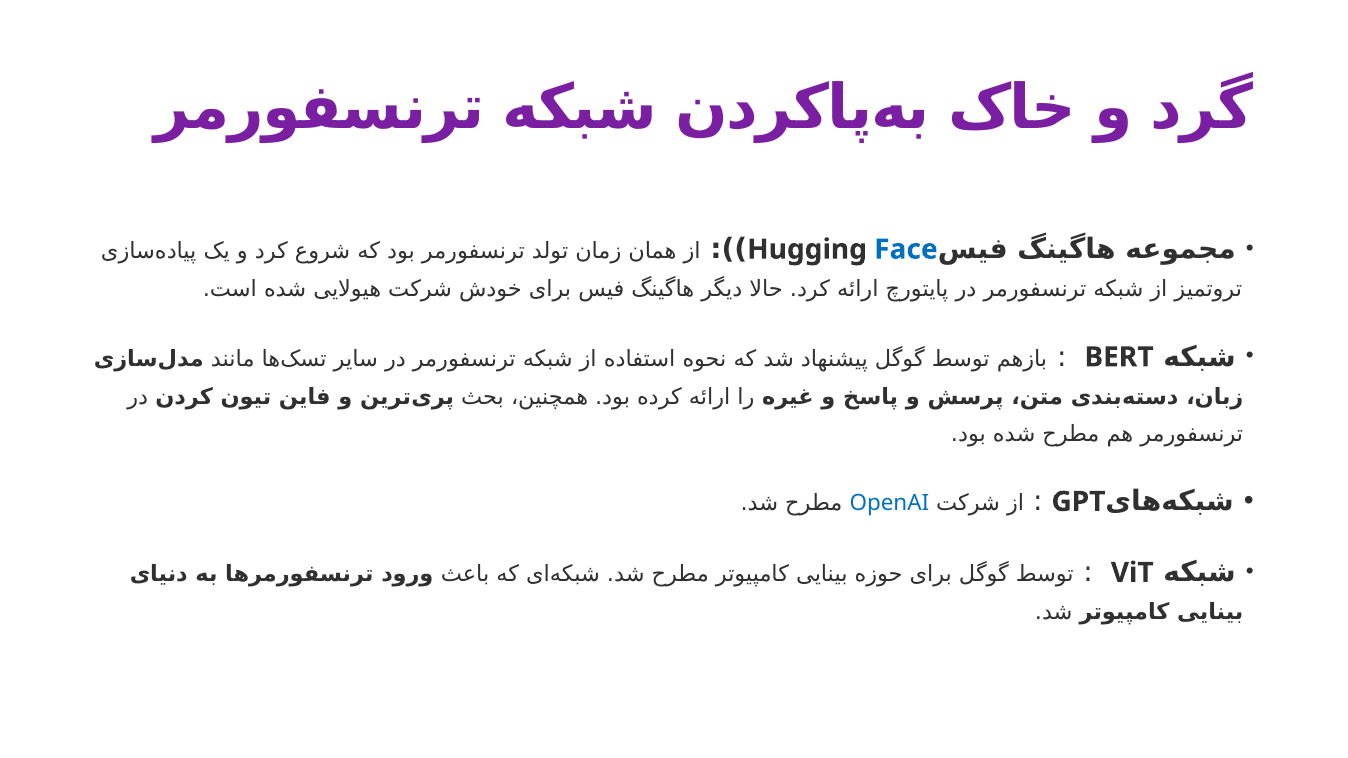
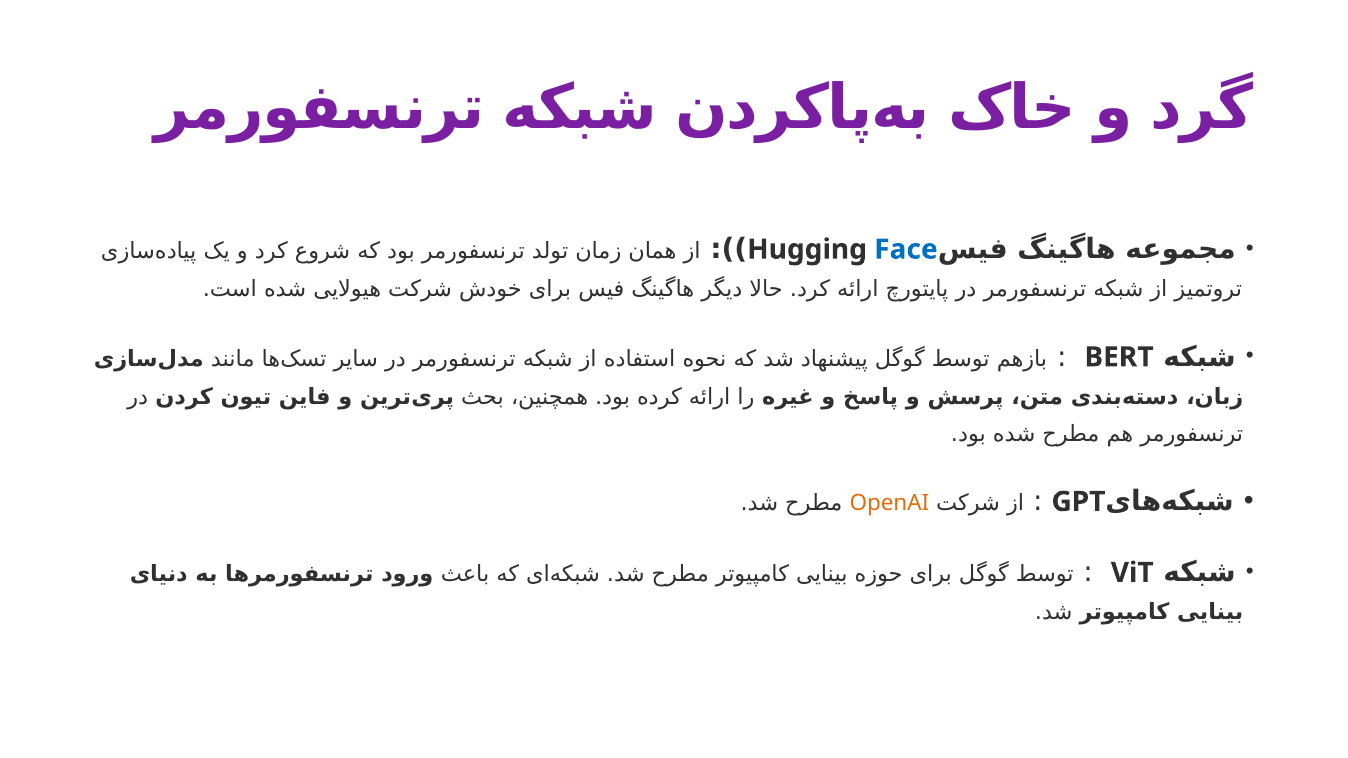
OpenAI colour: blue -> orange (889, 504)
